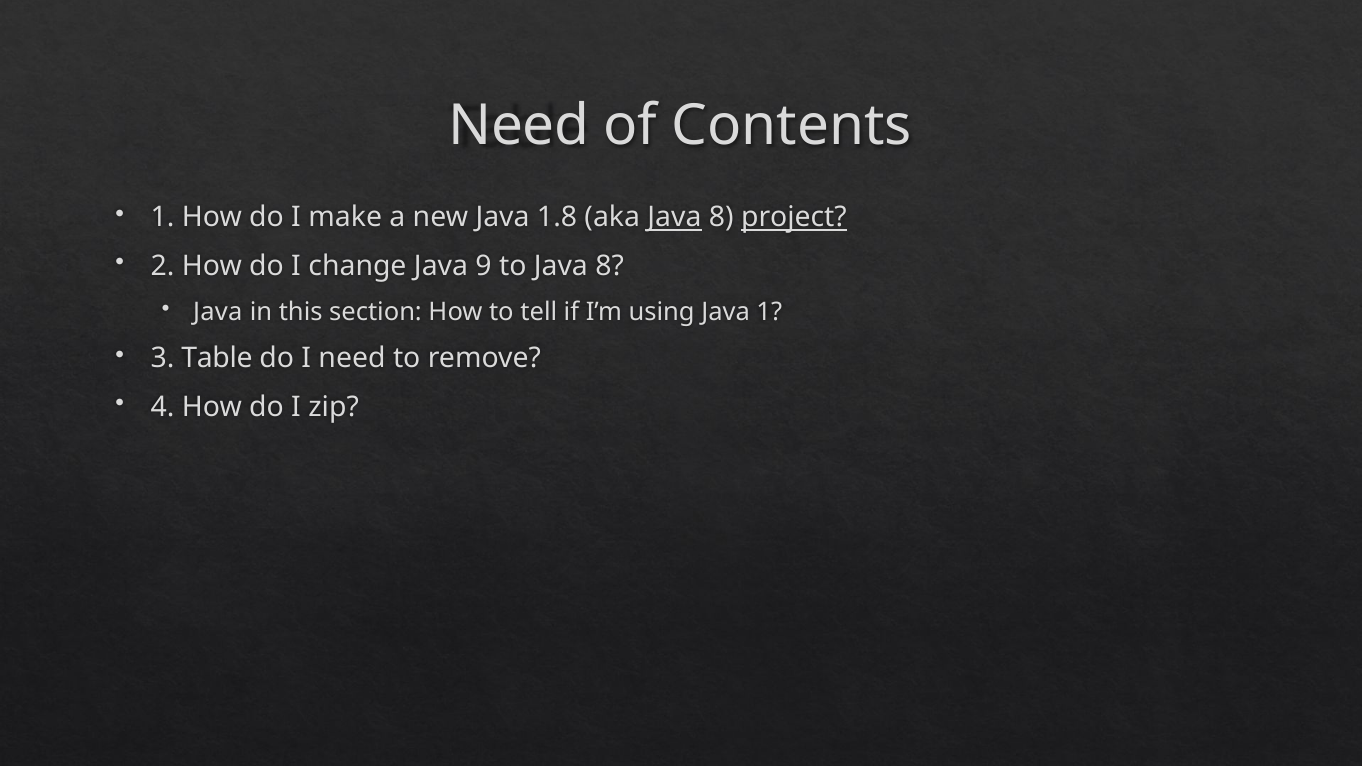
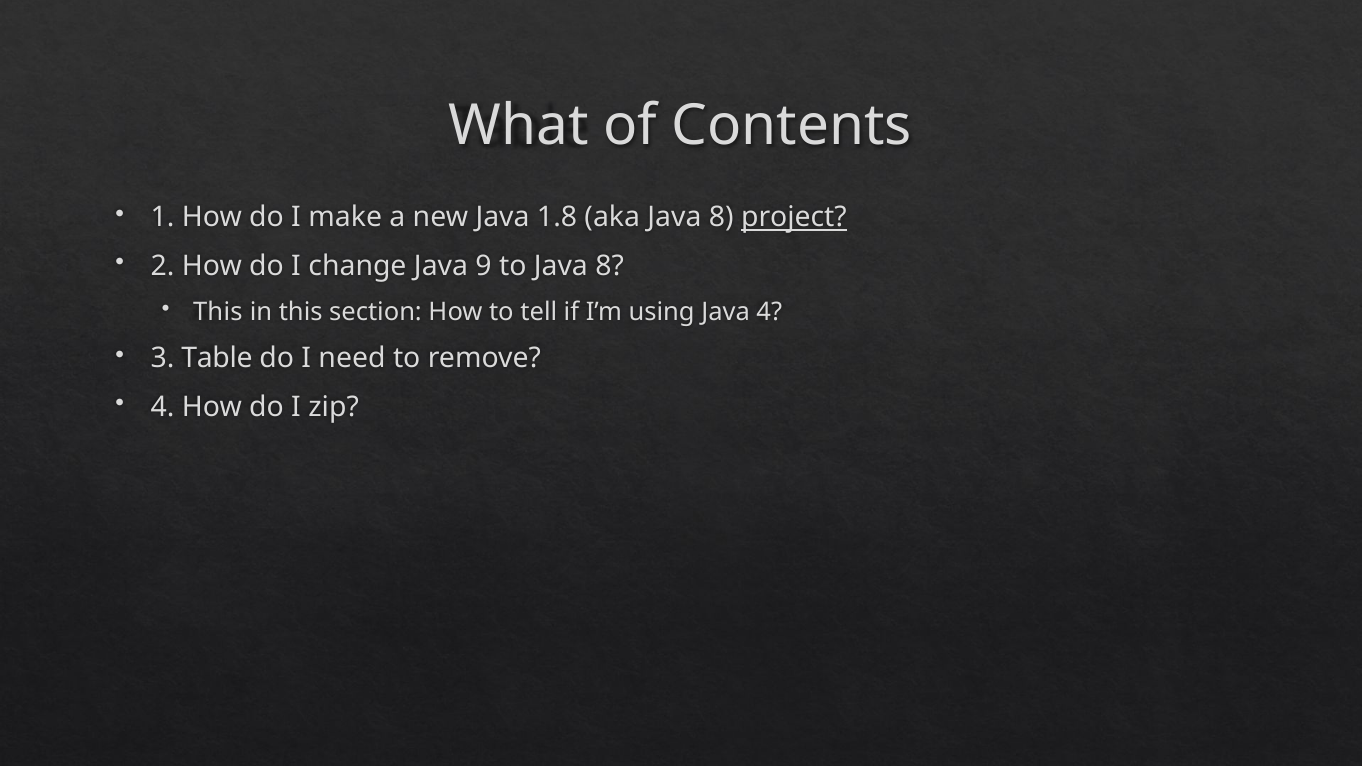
Need: Need -> What (519, 126)
Java underline: present -> none (674, 218)
Java: Java -> This (218, 312)
Java 1: 1 -> 4 (769, 312)
